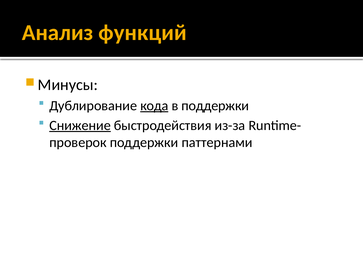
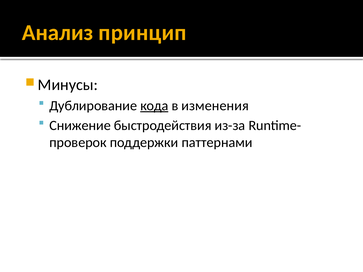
функций: функций -> принцип (143, 33)
в поддержки: поддержки -> изменения (215, 106)
Снижение underline: present -> none (80, 126)
